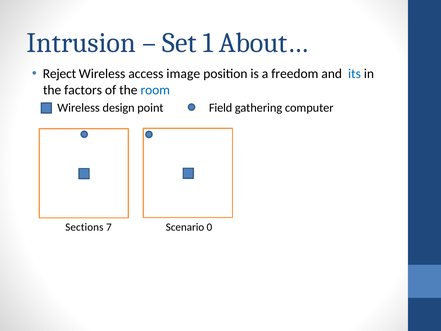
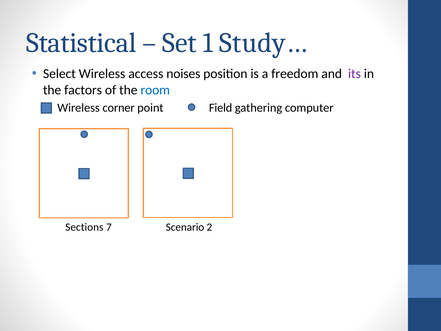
Intrusion: Intrusion -> Statistical (81, 43)
About…: About… -> Study… (263, 43)
Reject: Reject -> Select (59, 74)
image: image -> noises (183, 74)
its colour: blue -> purple (354, 74)
design: design -> corner (119, 108)
0: 0 -> 2 (209, 227)
